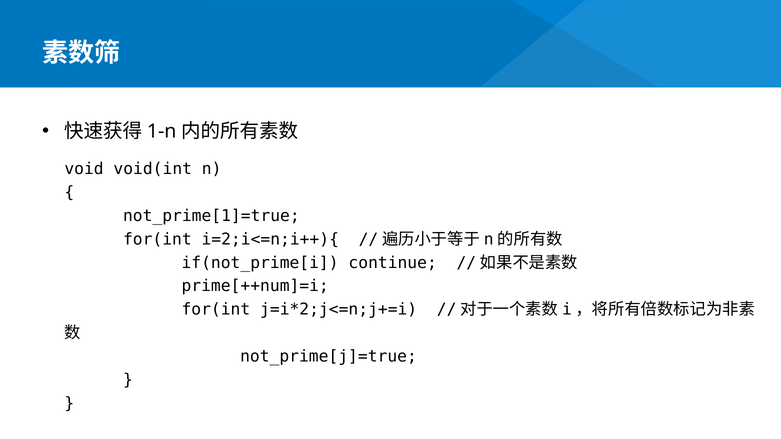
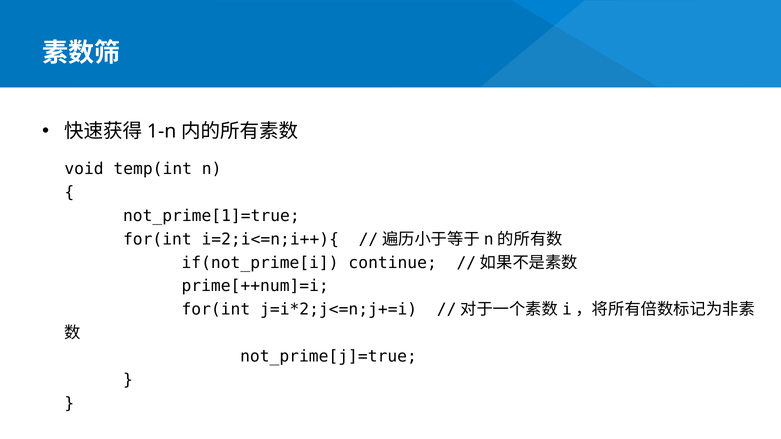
void(int: void(int -> temp(int (153, 169)
